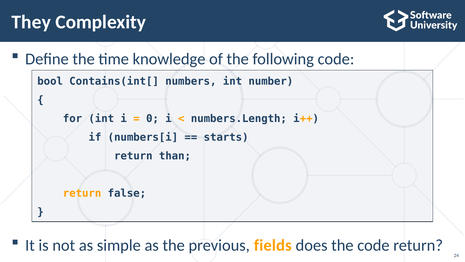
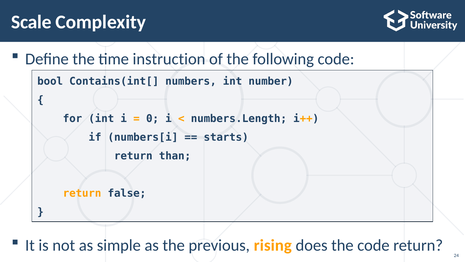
They: They -> Scale (31, 22)
knowledge: knowledge -> instruction (169, 59)
fields: fields -> rising (273, 245)
